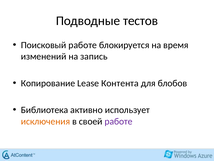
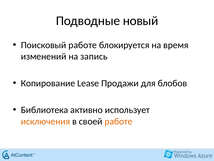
тестов: тестов -> новый (141, 21)
Контента: Контента -> Продажи (120, 83)
работе colour: purple -> orange (119, 121)
